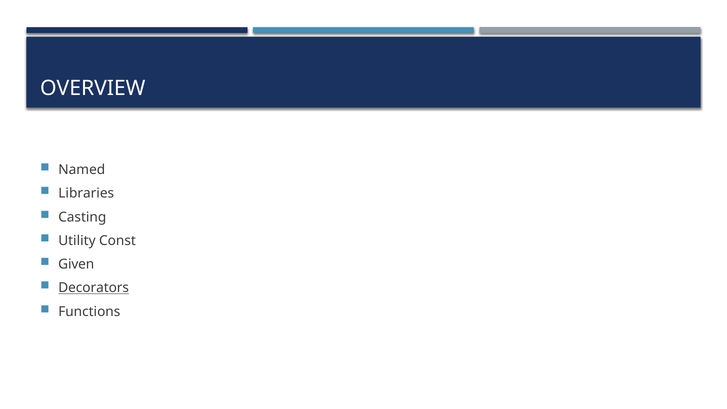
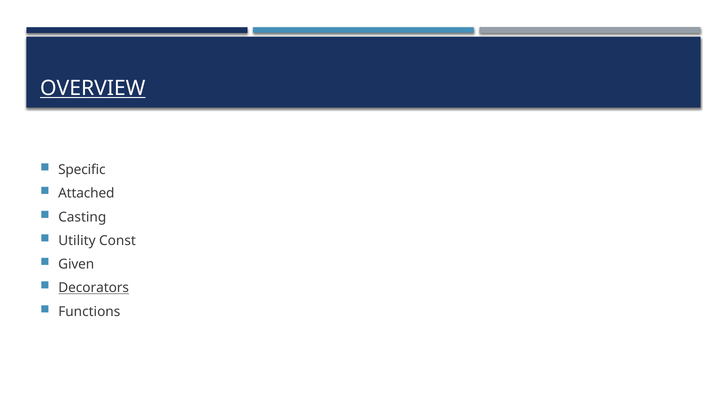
OVERVIEW underline: none -> present (93, 88)
Named: Named -> Specific (82, 170)
Libraries: Libraries -> Attached (86, 193)
